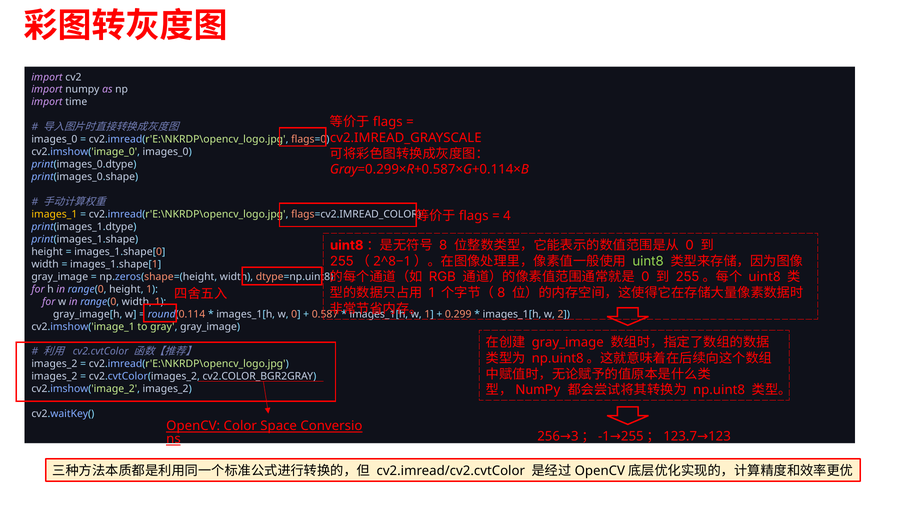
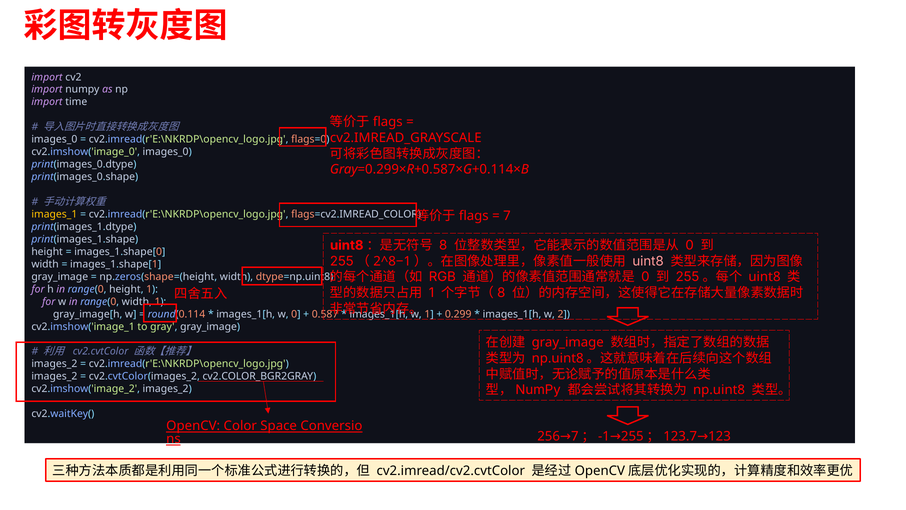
4: 4 -> 7 (507, 216)
uint8 colour: light green -> pink (648, 261)
3: 3 -> 7 (575, 436)
